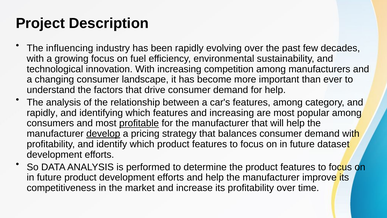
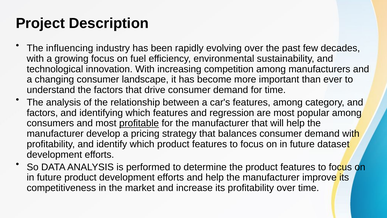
for help: help -> time (275, 90)
rapidly: rapidly -> factors (42, 113)
and increasing: increasing -> regression (232, 113)
develop underline: present -> none (103, 134)
